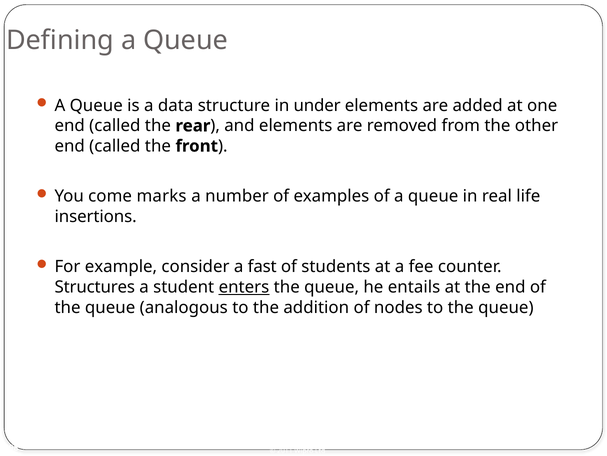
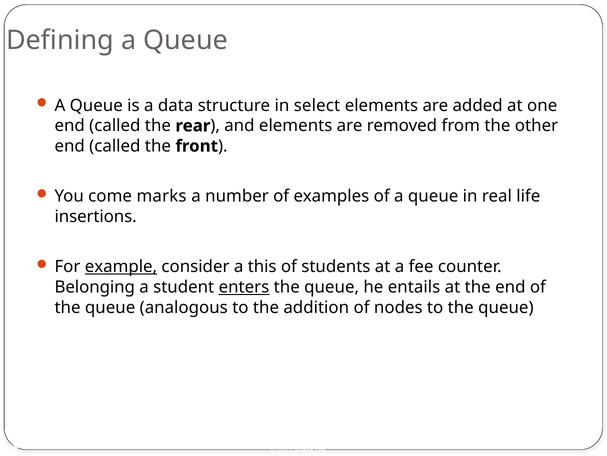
under: under -> select (317, 105)
example underline: none -> present (121, 266)
fast: fast -> this (262, 266)
Structures: Structures -> Belonging (95, 287)
